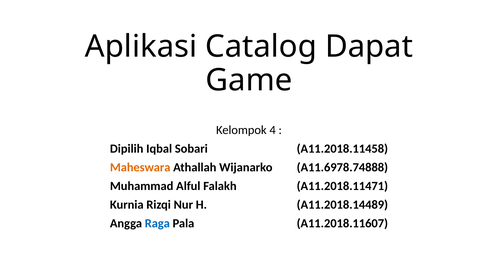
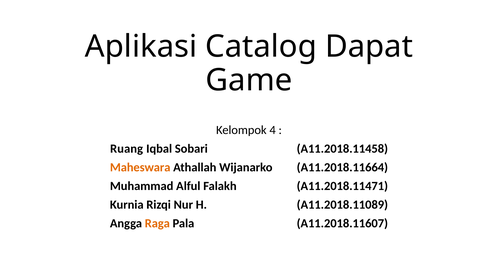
Dipilih: Dipilih -> Ruang (127, 149)
A11.6978.74888: A11.6978.74888 -> A11.2018.11664 (342, 167)
A11.2018.14489: A11.2018.14489 -> A11.2018.11089 (342, 205)
Raga colour: blue -> orange (157, 223)
